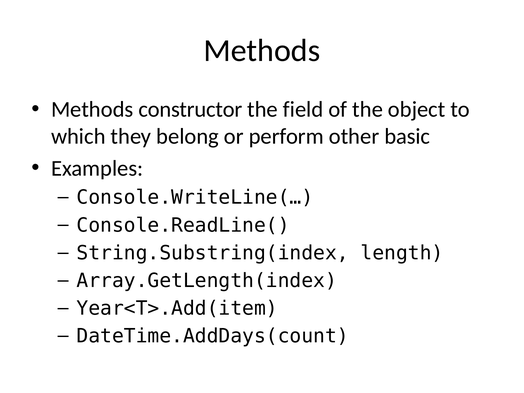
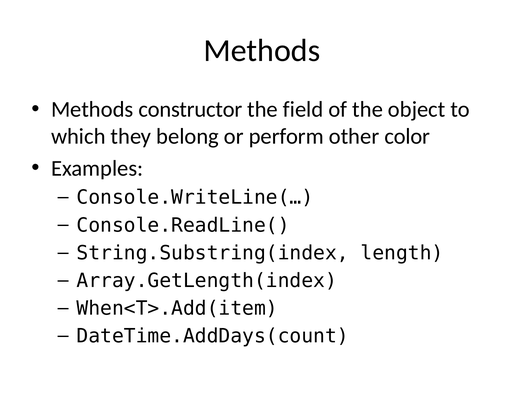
basic: basic -> color (407, 137)
Year<T>.Add(item: Year<T>.Add(item -> When<T>.Add(item (177, 308)
